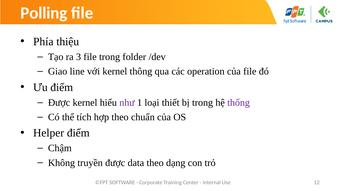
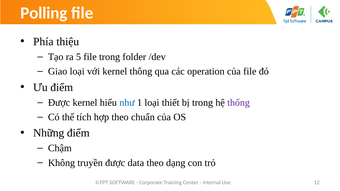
3: 3 -> 5 (79, 57)
Giao line: line -> loại (77, 72)
như colour: purple -> blue (127, 103)
Helper: Helper -> Những (49, 133)
